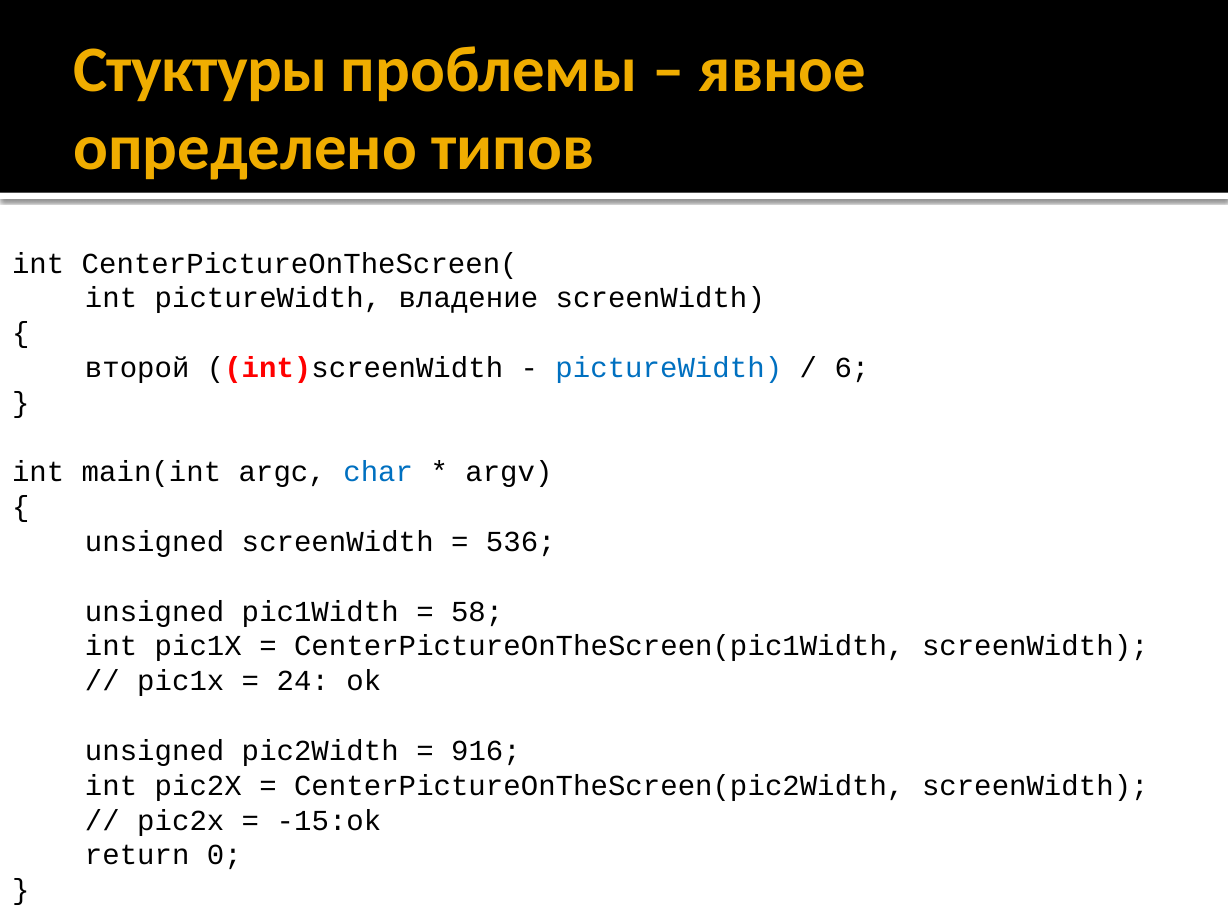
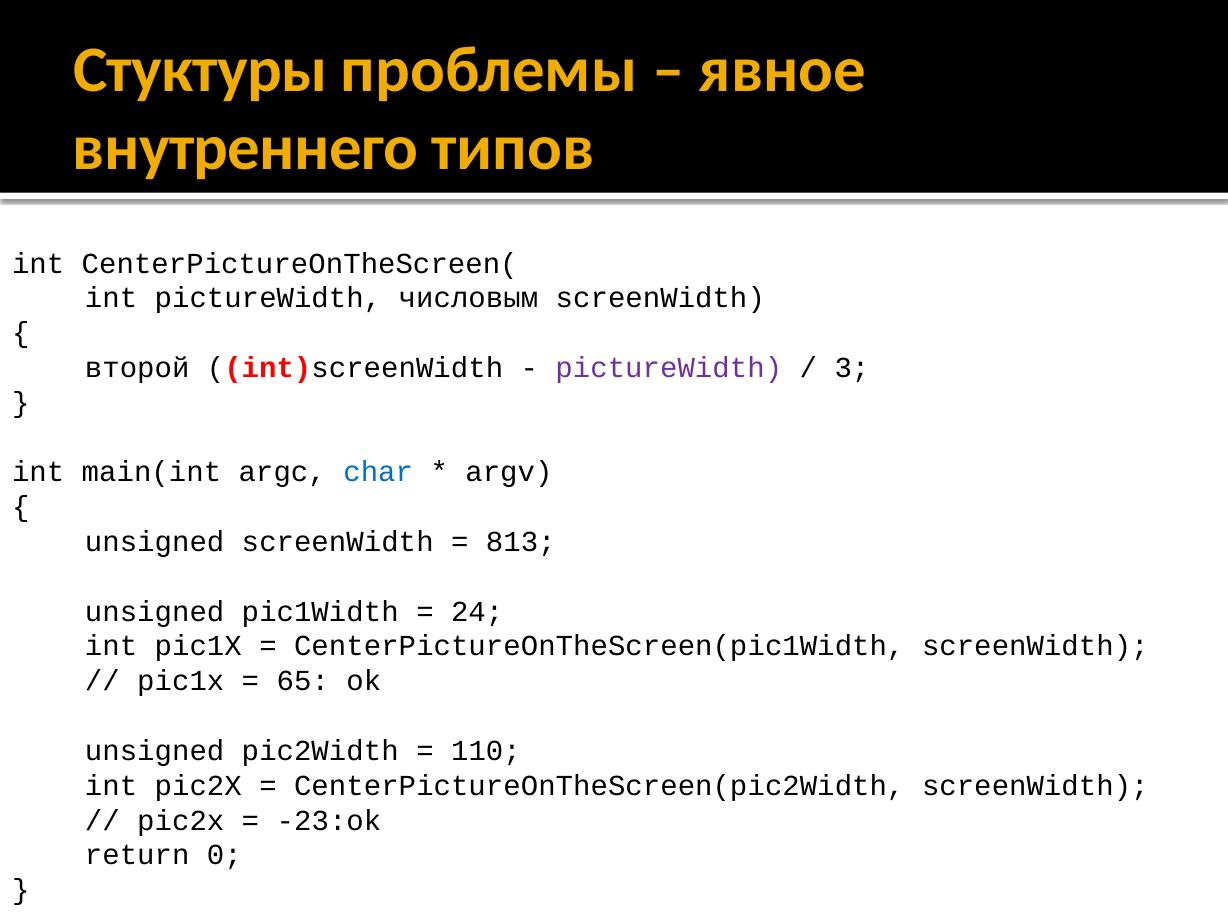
определено: определено -> внутреннего (246, 148)
владение: владение -> числовым (468, 298)
pictureWidth colour: blue -> purple (669, 368)
6: 6 -> 3 (852, 368)
536: 536 -> 813 (521, 542)
58: 58 -> 24 (477, 612)
24: 24 -> 65 (303, 681)
916: 916 -> 110 (486, 751)
-15:ok: -15:ok -> -23:ok (329, 820)
